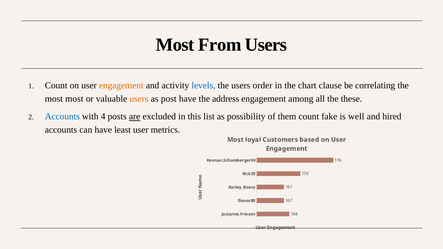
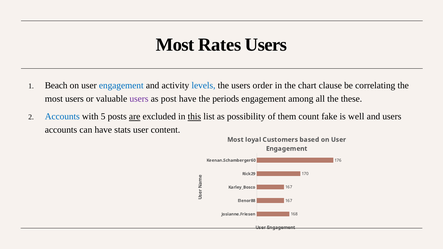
From: From -> Rates (220, 45)
Count: Count -> Beach (56, 85)
engagement colour: orange -> blue (121, 85)
most most: most -> users (74, 99)
users colour: orange -> purple (139, 99)
address: address -> periods (226, 99)
4: 4 -> 5 (103, 117)
this underline: none -> present (194, 117)
and hired: hired -> users (392, 117)
least: least -> stats (123, 130)
metrics: metrics -> content (165, 130)
